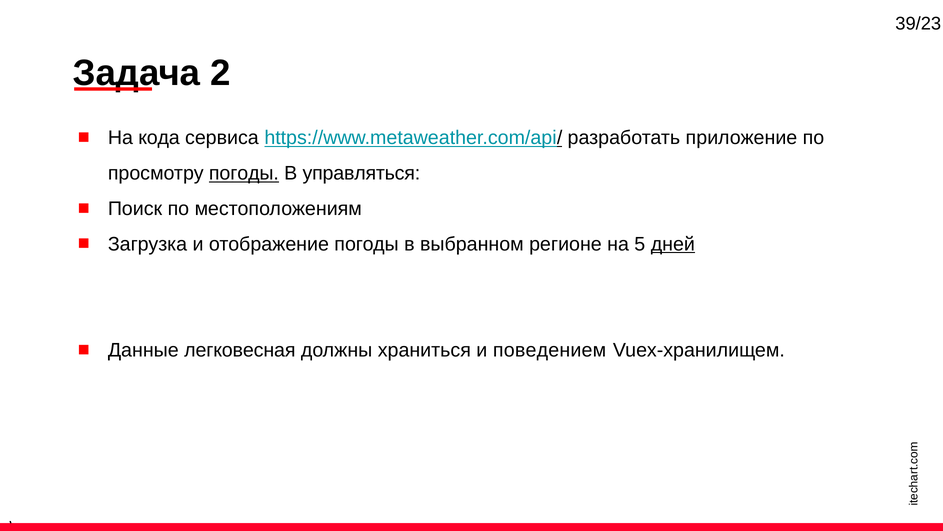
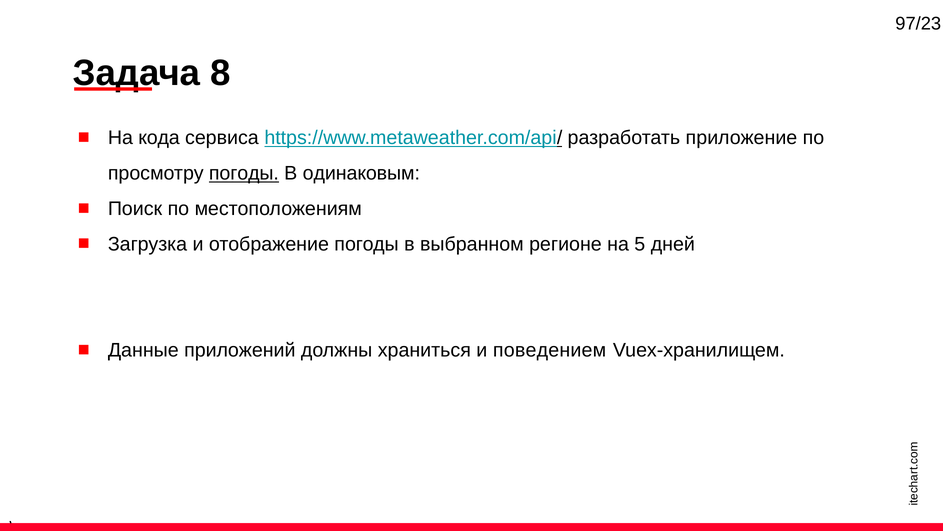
39/23: 39/23 -> 97/23 (918, 24)
2: 2 -> 8 (221, 73)
управляться: управляться -> одинаковым (361, 173)
дней underline: present -> none (673, 244)
легковесная: легковесная -> приложений (240, 350)
